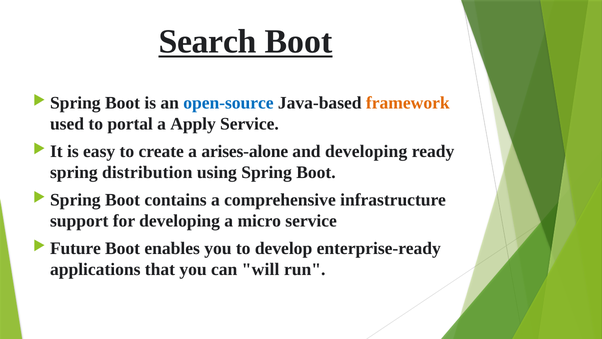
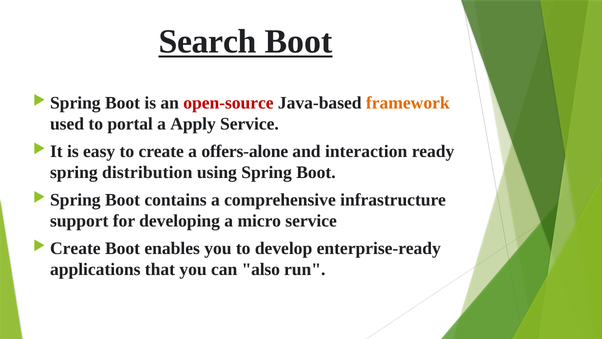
open-source colour: blue -> red (228, 103)
arises-alone: arises-alone -> offers-alone (245, 151)
and developing: developing -> interaction (366, 151)
Future: Future -> Create (75, 248)
will: will -> also (261, 269)
